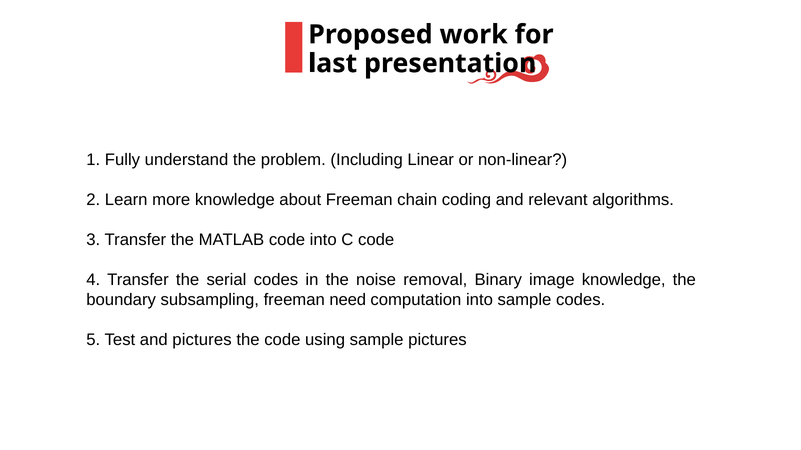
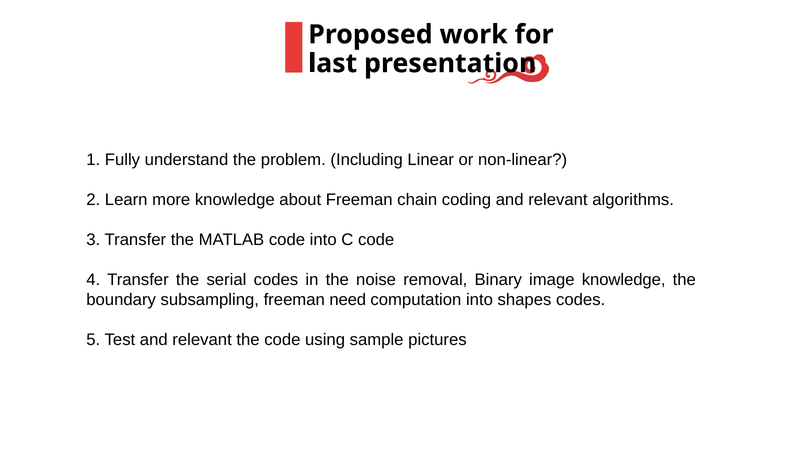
into sample: sample -> shapes (524, 300)
Test and pictures: pictures -> relevant (202, 340)
